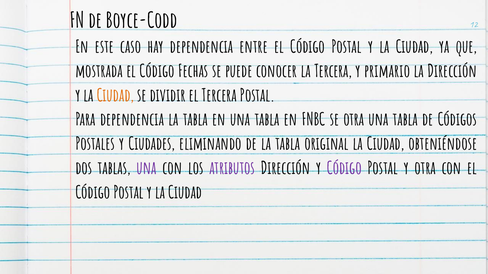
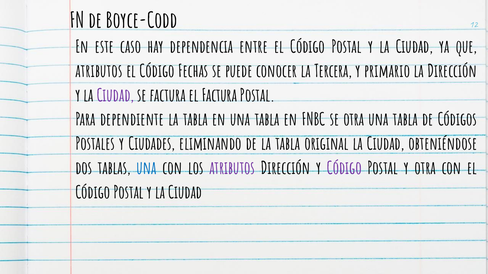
mostrada: mostrada -> atributos (99, 71)
Ciudad colour: orange -> purple (115, 96)
se dividir: dividir -> factura (168, 96)
el Tercera: Tercera -> Factura (219, 96)
Para dependencia: dependencia -> dependiente (132, 120)
una colour: purple -> blue (147, 169)
